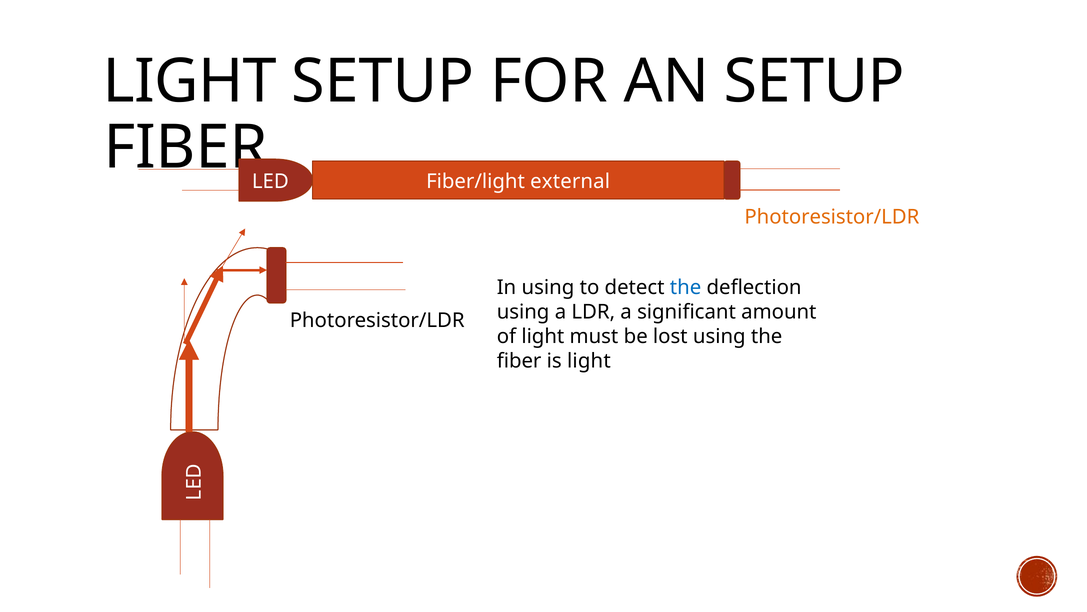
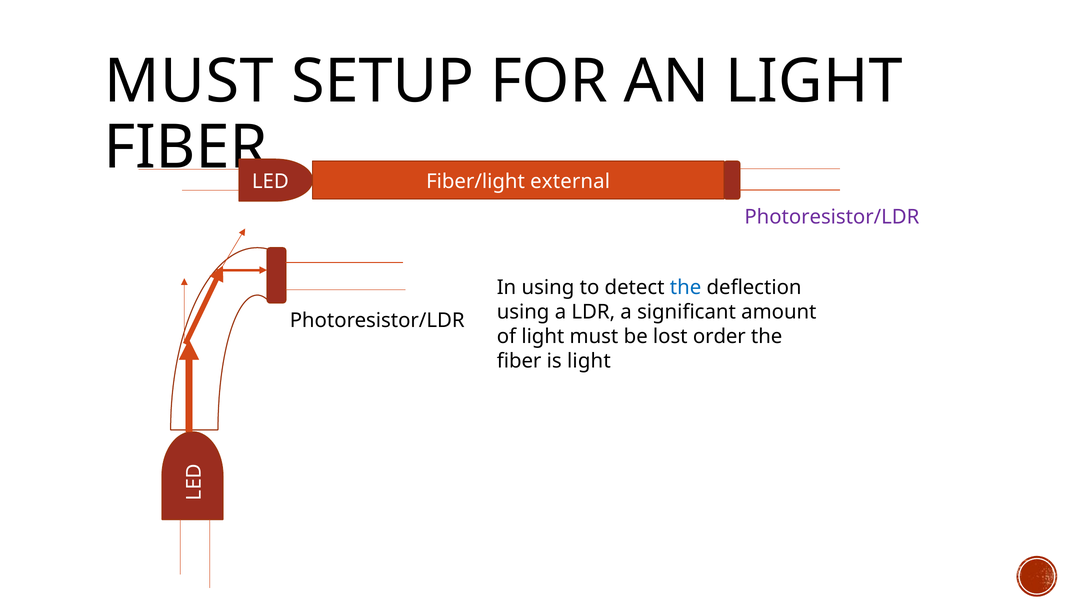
LIGHT: LIGHT -> MUST (189, 82)
AN SETUP: SETUP -> LIGHT (814, 82)
Photoresistor/LDR colour: orange -> purple (832, 217)
lost using: using -> order (719, 336)
